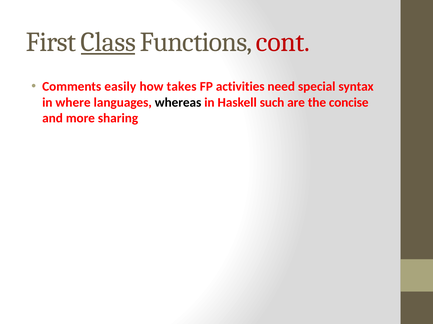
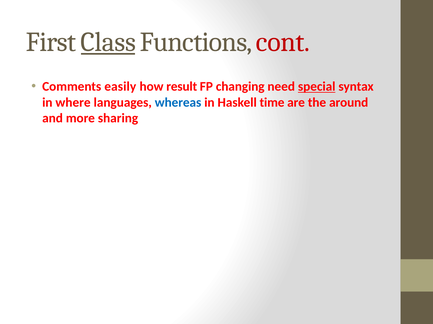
takes: takes -> result (182, 87)
activities: activities -> changing (240, 87)
special underline: none -> present (317, 87)
whereas colour: black -> blue (178, 103)
such: such -> time (272, 103)
concise: concise -> around (349, 103)
